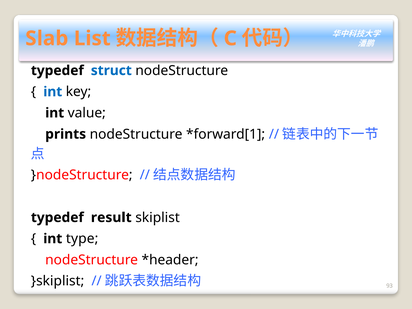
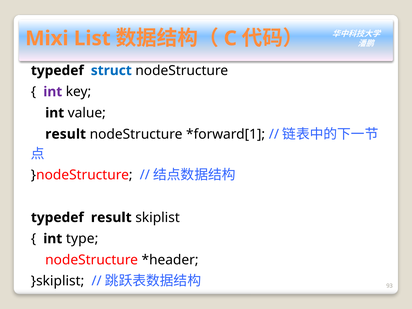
Slab: Slab -> Mixi (47, 38)
int colour: blue -> purple (53, 92)
prints: prints -> result (66, 134)
